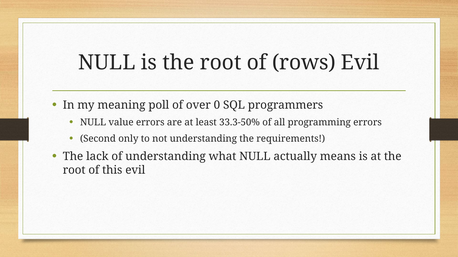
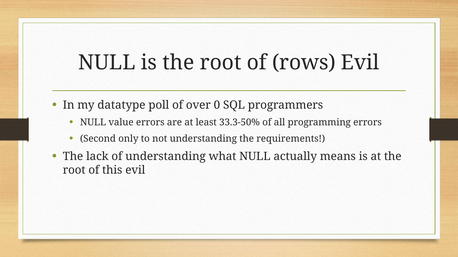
meaning: meaning -> datatype (121, 105)
